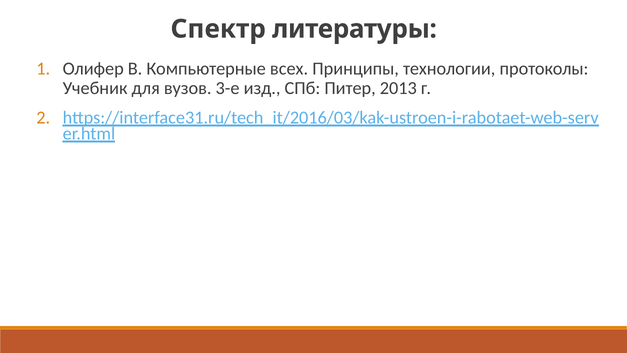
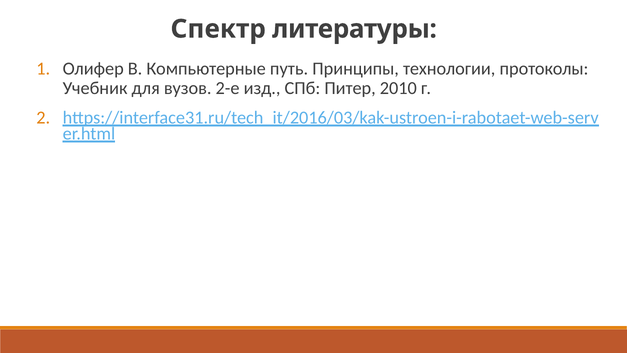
всех: всех -> путь (289, 69)
3-е: 3-е -> 2-е (228, 88)
2013: 2013 -> 2010 (398, 88)
